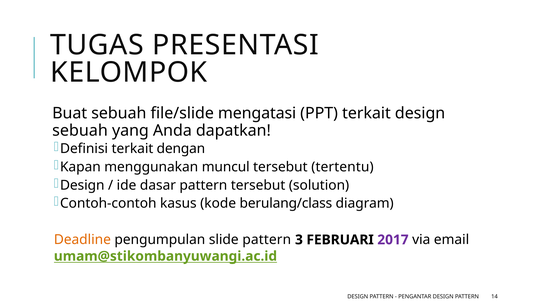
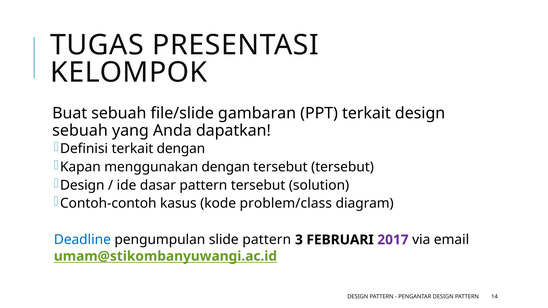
mengatasi: mengatasi -> gambaran (257, 113)
menggunakan muncul: muncul -> dengan (226, 167)
tersebut tertentu: tertentu -> tersebut (343, 167)
berulang/class: berulang/class -> problem/class (286, 204)
Deadline colour: orange -> blue (82, 240)
